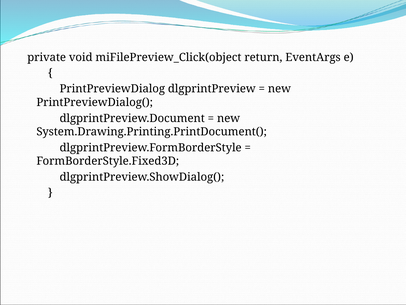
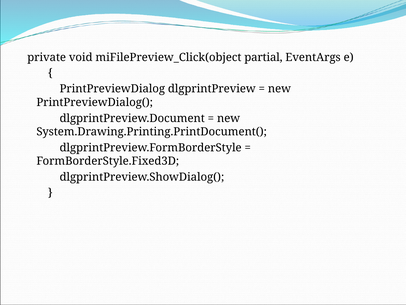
return: return -> partial (263, 57)
